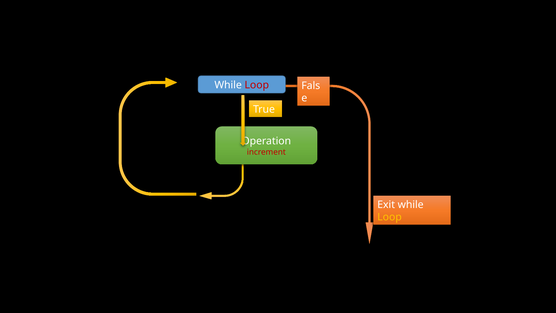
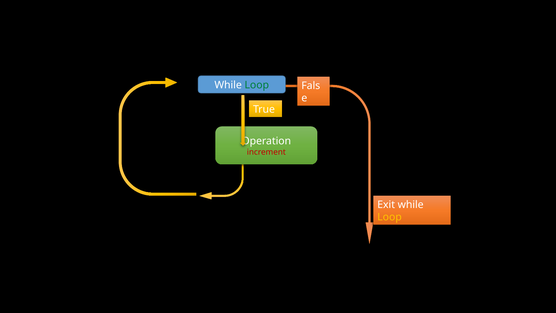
Loop colour: red -> green (257, 85)
